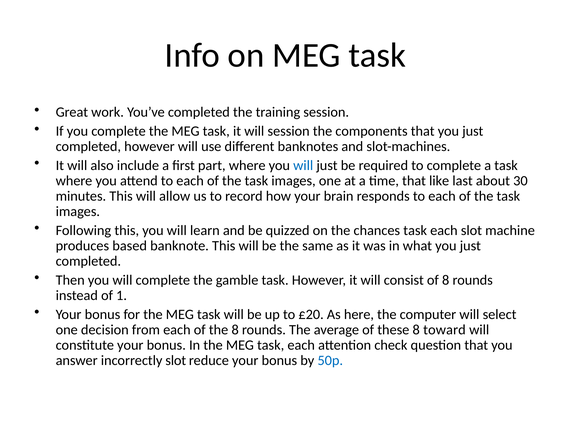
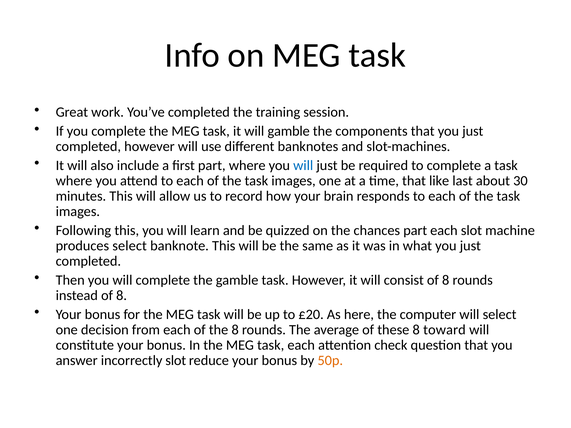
will session: session -> gamble (289, 131)
chances task: task -> part (415, 231)
produces based: based -> select (130, 246)
instead of 1: 1 -> 8 (122, 296)
50p colour: blue -> orange (330, 361)
